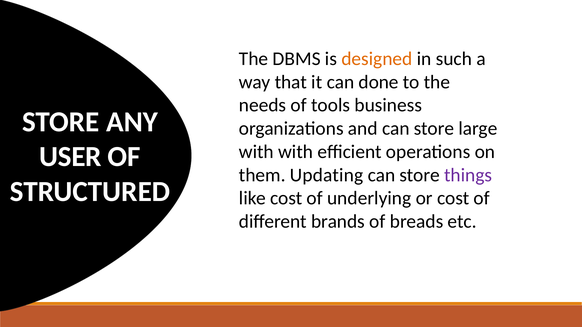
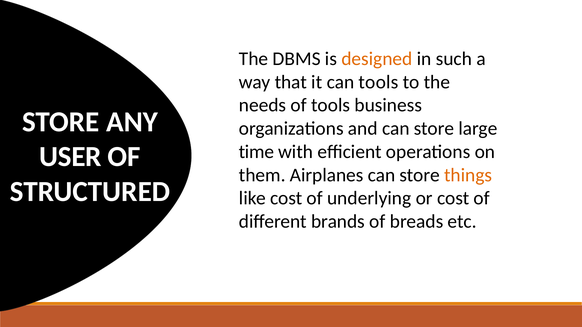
can done: done -> tools (378, 82)
with: with -> time (256, 152)
Updating: Updating -> Airplanes (327, 175)
things colour: purple -> orange (468, 175)
